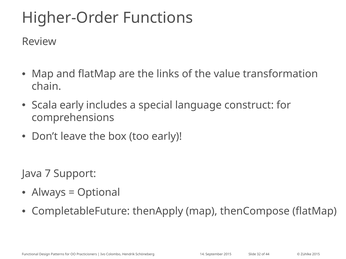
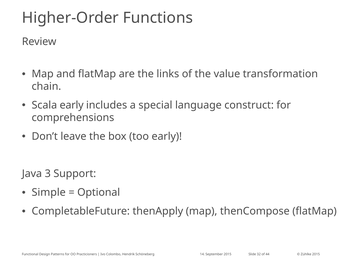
7: 7 -> 3 (48, 174)
Always: Always -> Simple (49, 193)
